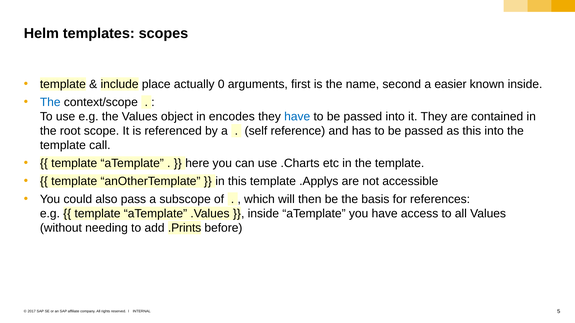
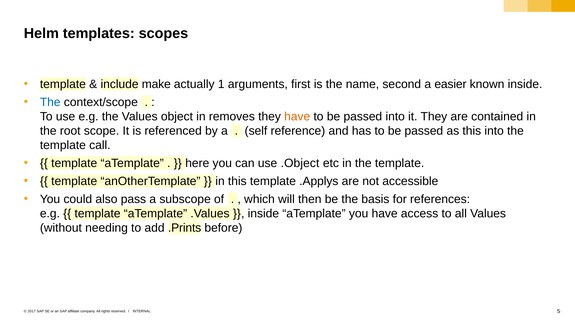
place: place -> make (156, 84)
0: 0 -> 1 (221, 84)
encodes: encodes -> removes (232, 117)
have colour: blue -> orange (297, 117)
.Charts: .Charts -> .Object (300, 163)
